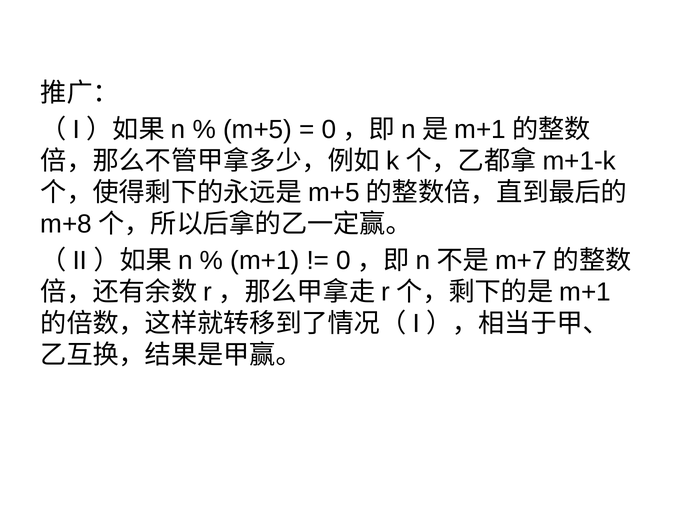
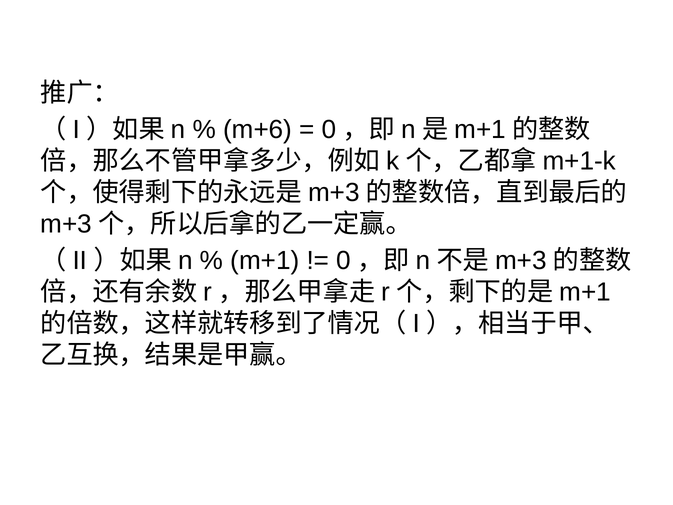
m+5: m+5 -> m+6 (258, 130)
m+5: m+5 -> m+3 (334, 193)
m+8: m+8 -> m+3 (66, 224)
m+7: m+7 -> m+3 (521, 261)
